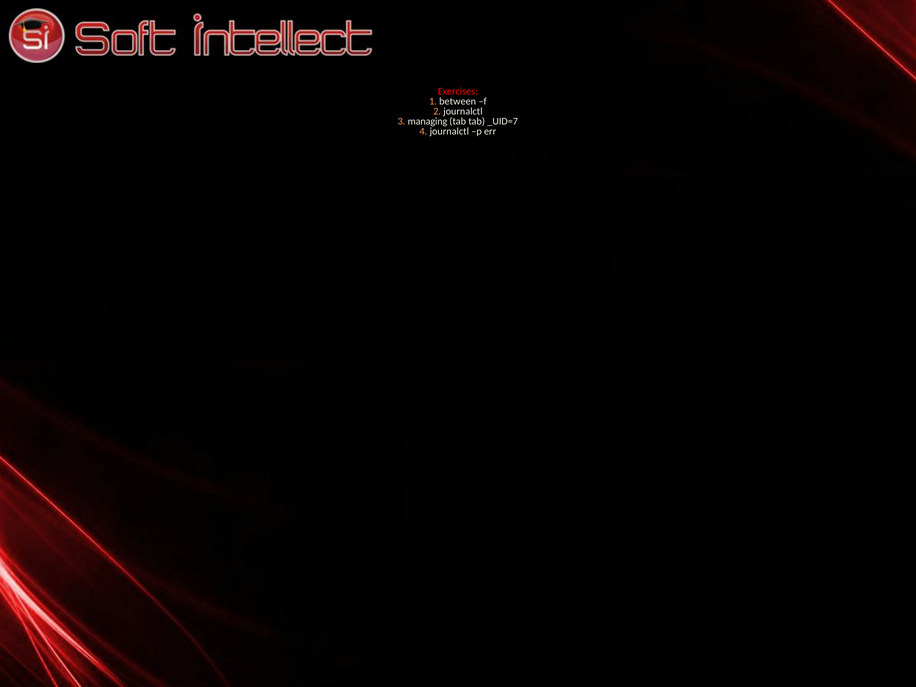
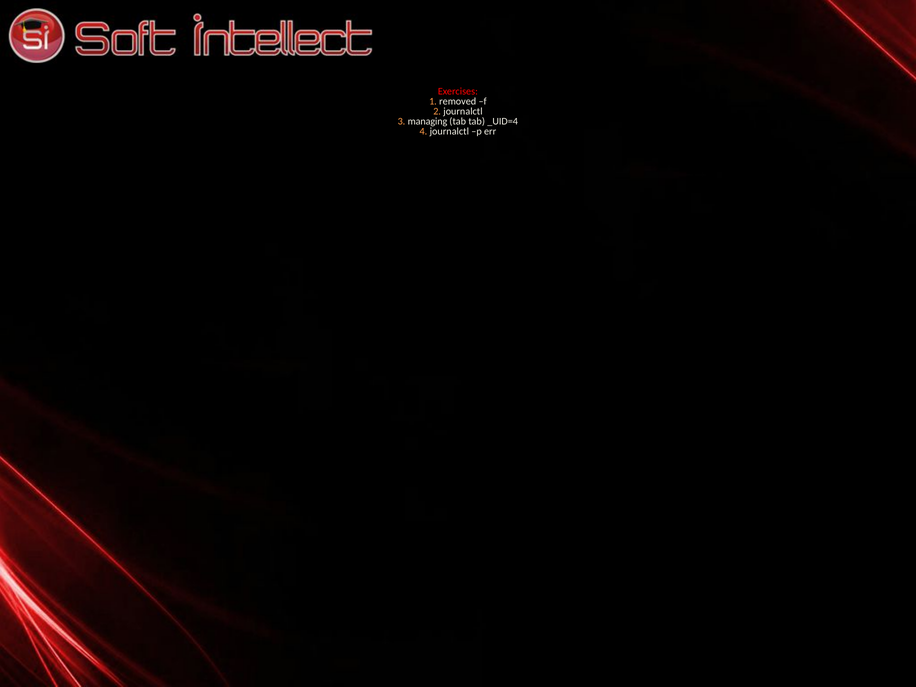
between: between -> removed (458, 101)
_UID=7: _UID=7 -> _UID=4 (503, 121)
